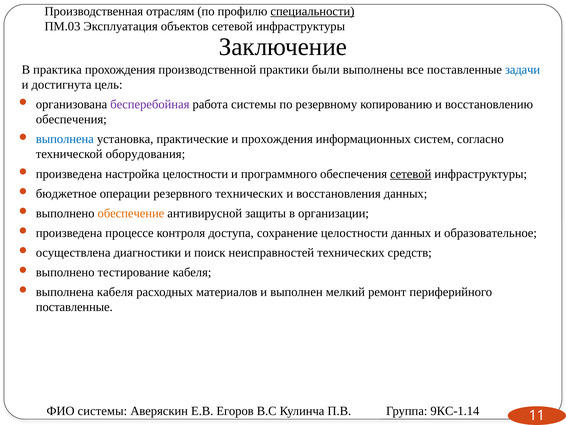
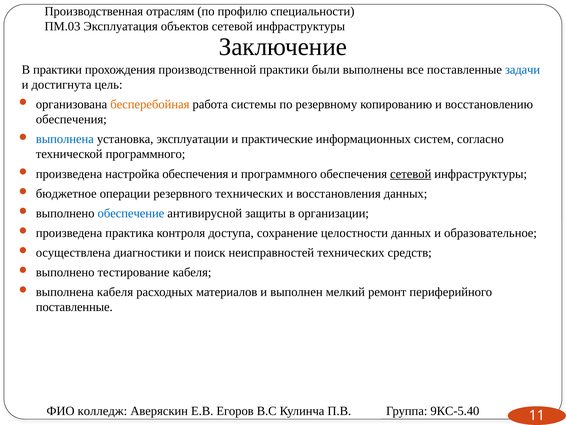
специальности underline: present -> none (312, 11)
В практика: практика -> практики (58, 69)
бесперебойная colour: purple -> orange (150, 104)
практические: практические -> эксплуатации (193, 139)
и прохождения: прохождения -> практические (277, 139)
технической оборудования: оборудования -> программного (145, 154)
настройка целостности: целостности -> обеспечения (195, 174)
обеспечение colour: orange -> blue (131, 213)
процессе: процессе -> практика (129, 233)
ФИО системы: системы -> колледж (102, 411)
9КС-1.14: 9КС-1.14 -> 9КС-5.40 (455, 411)
